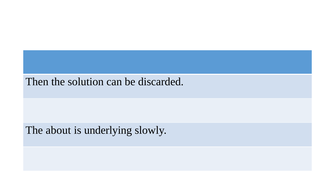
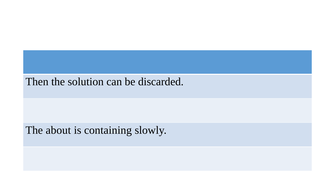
underlying: underlying -> containing (108, 130)
